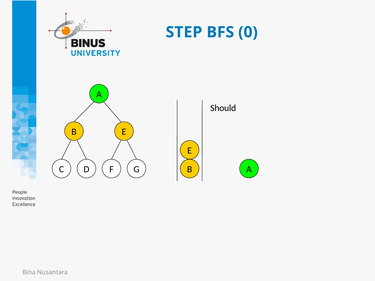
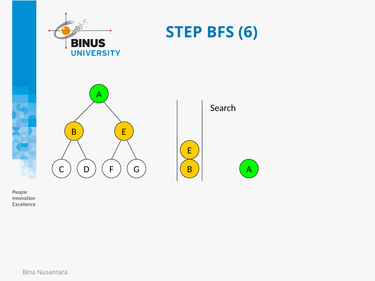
0: 0 -> 6 (248, 32)
Should: Should -> Search (223, 108)
